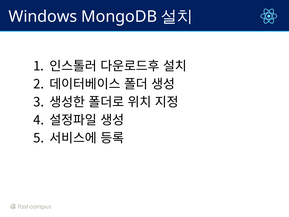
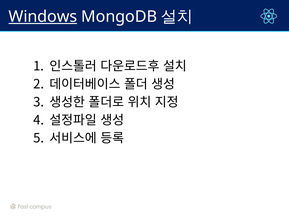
Windows underline: none -> present (43, 17)
